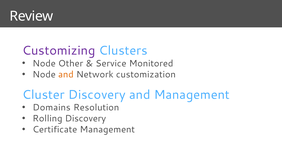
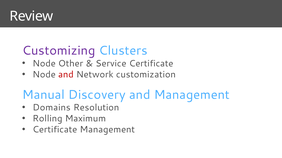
Service Monitored: Monitored -> Certificate (151, 64)
and colour: orange -> red (66, 75)
Cluster: Cluster -> Manual (43, 95)
Rolling Discovery: Discovery -> Maximum (85, 119)
